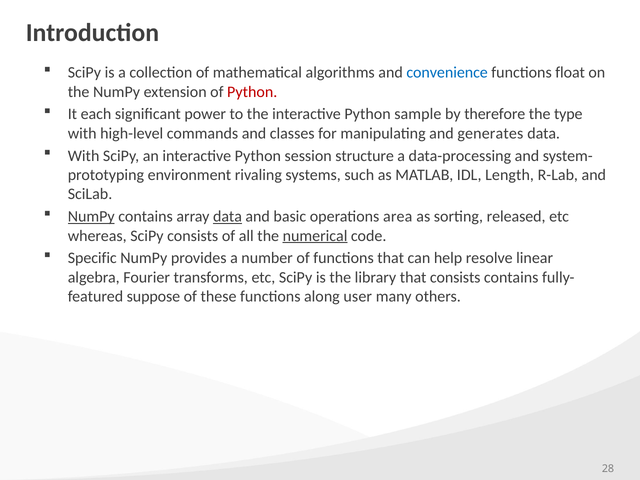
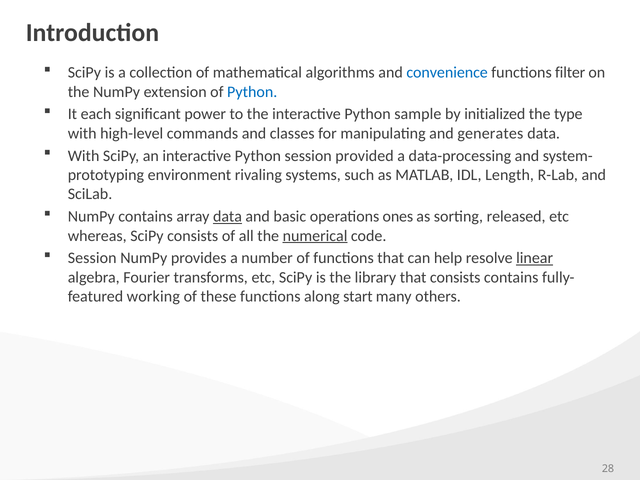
float: float -> filter (570, 73)
Python colour: red -> blue (252, 92)
therefore: therefore -> initialized (495, 114)
structure: structure -> provided (365, 156)
NumPy underline: present -> none (91, 217)
area: area -> ones (398, 217)
Specific: Specific -> Session (92, 258)
linear underline: none -> present (535, 258)
suppose: suppose -> working (153, 297)
user: user -> start (358, 297)
